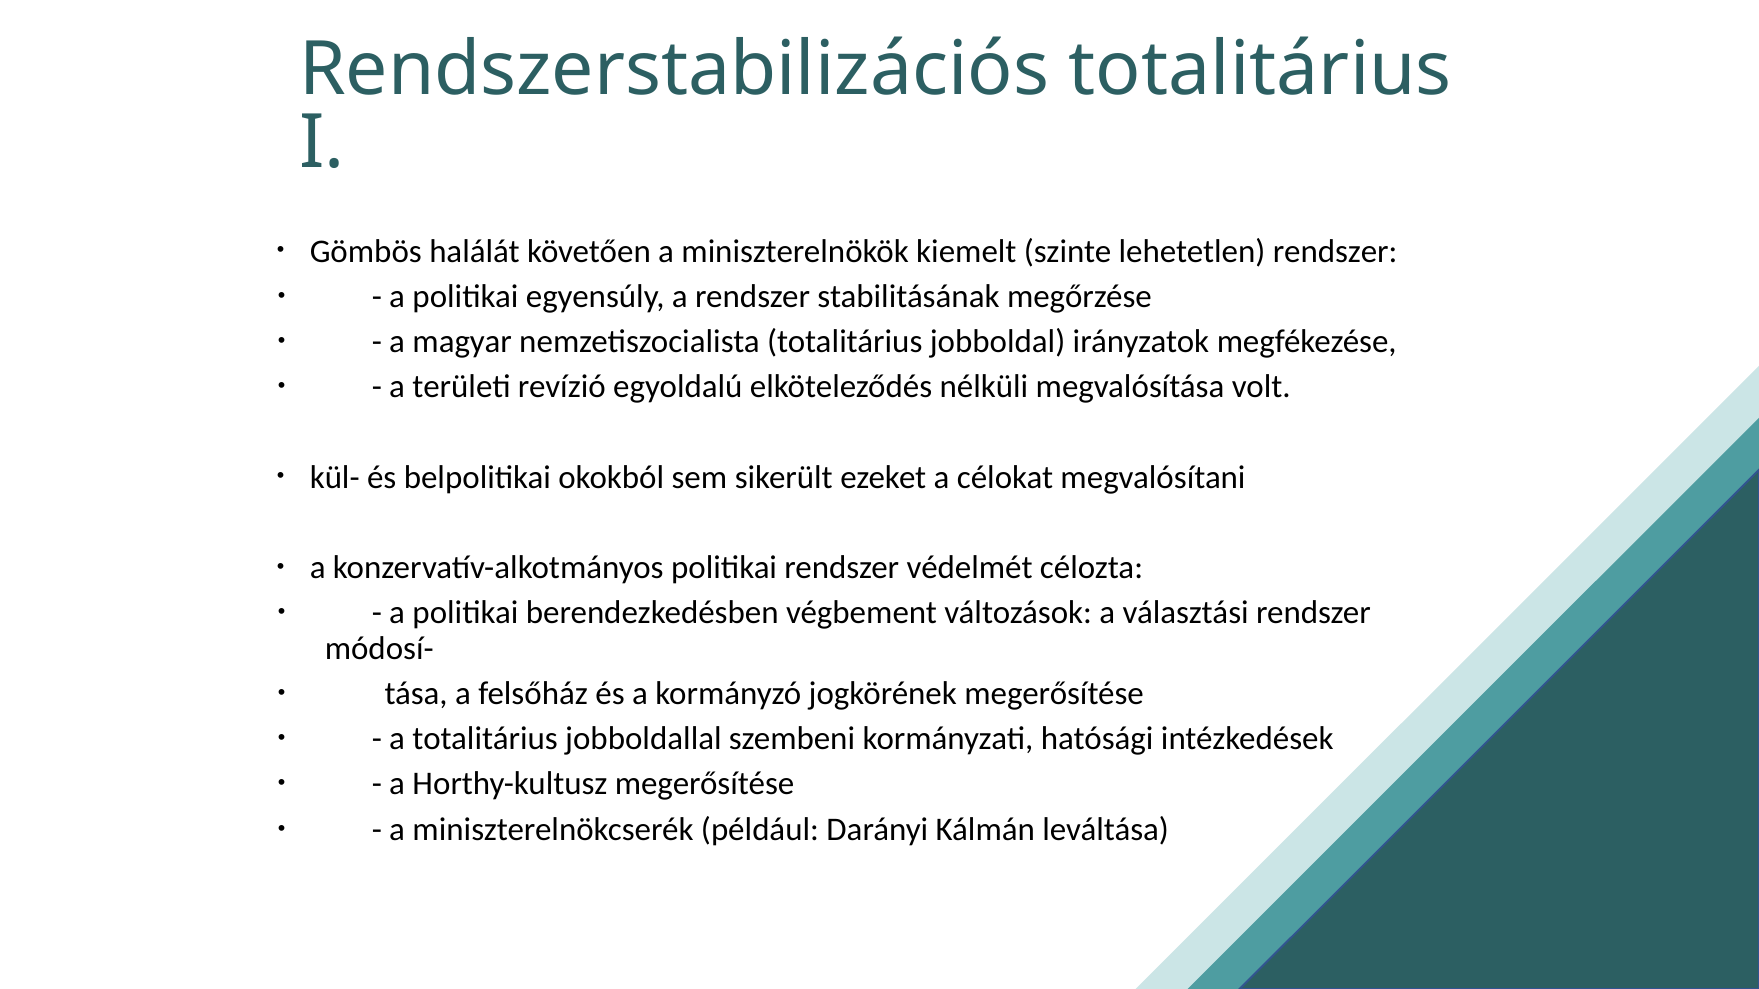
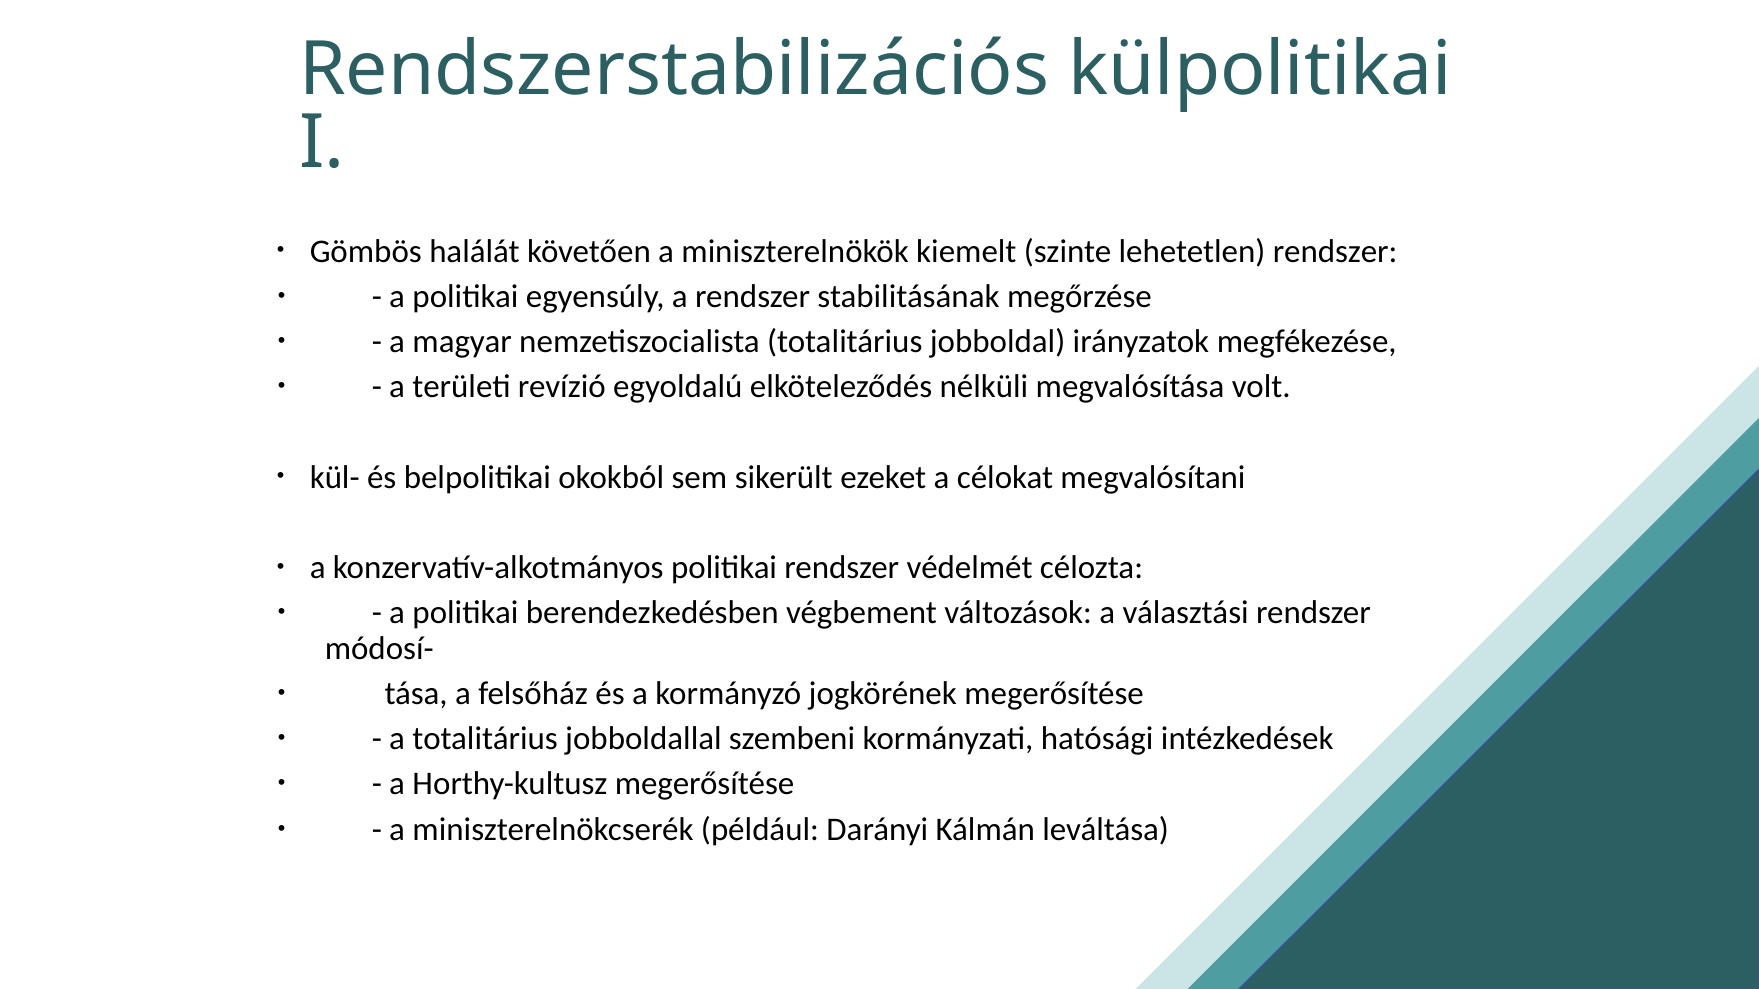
Rendszerstabilizációs totalitárius: totalitárius -> külpolitikai (1260, 70)
